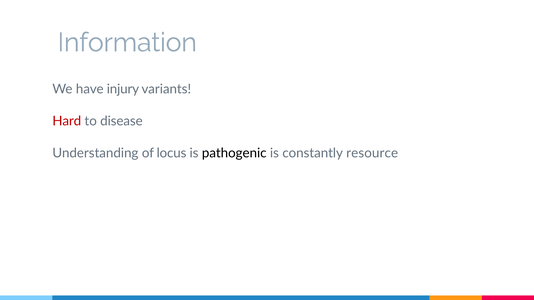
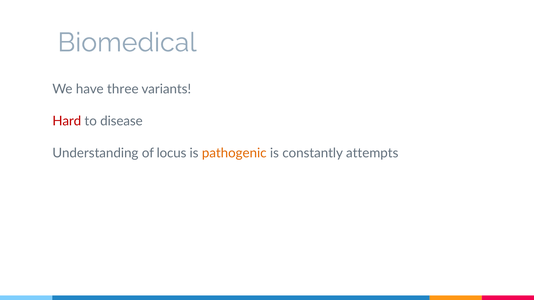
Information: Information -> Biomedical (127, 43)
injury: injury -> three (123, 89)
pathogenic colour: black -> orange (234, 153)
resource: resource -> attempts (372, 153)
